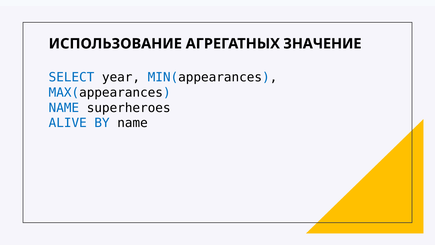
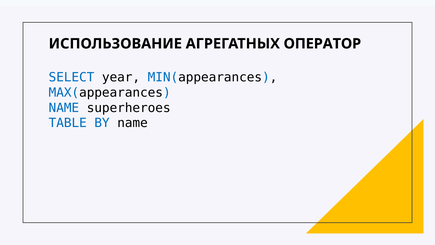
ЗНАЧЕНИЕ: ЗНАЧЕНИЕ -> ОПЕРАТОР (322, 44)
ALIVE: ALIVE -> TABLE (68, 123)
